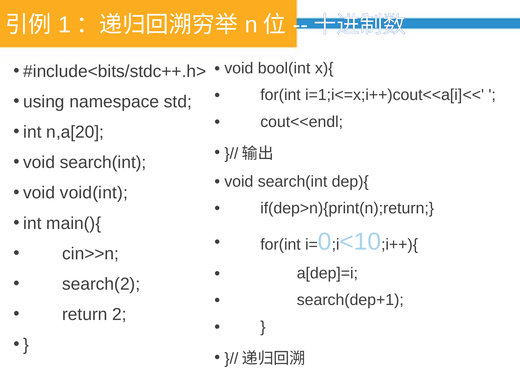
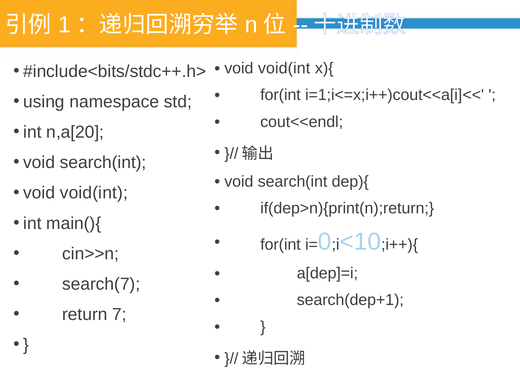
bool(int: bool(int -> void(int (284, 68)
search(2: search(2 -> search(7 (101, 284)
2: 2 -> 7 (120, 314)
